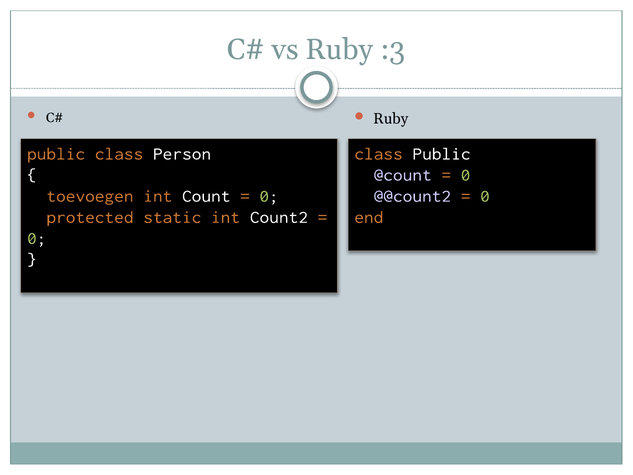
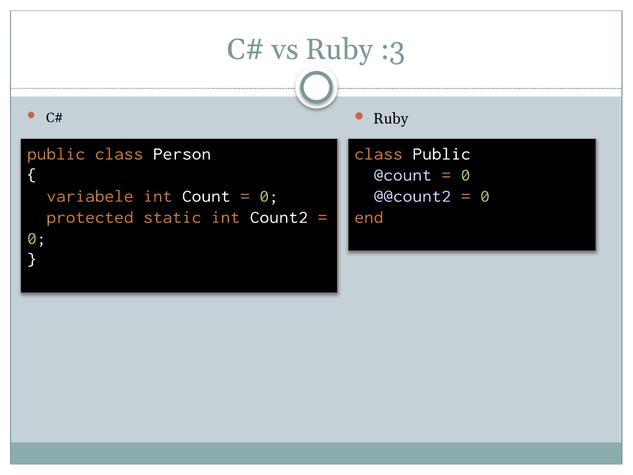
toevoegen: toevoegen -> variabele (90, 196)
